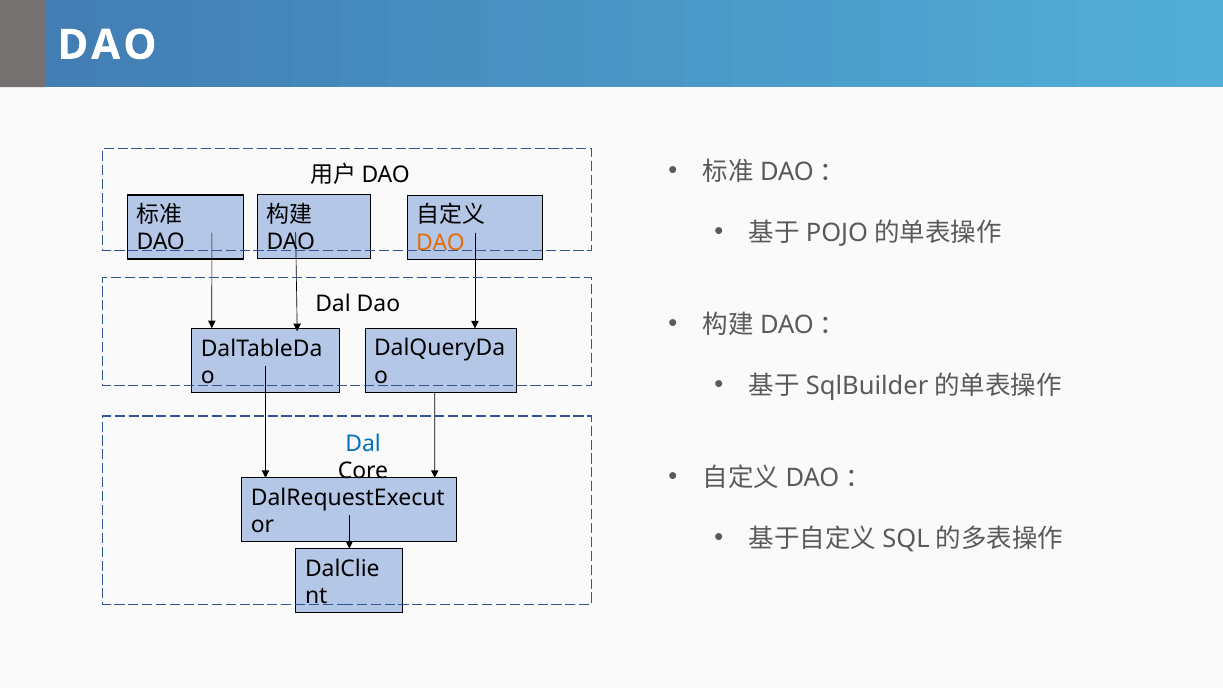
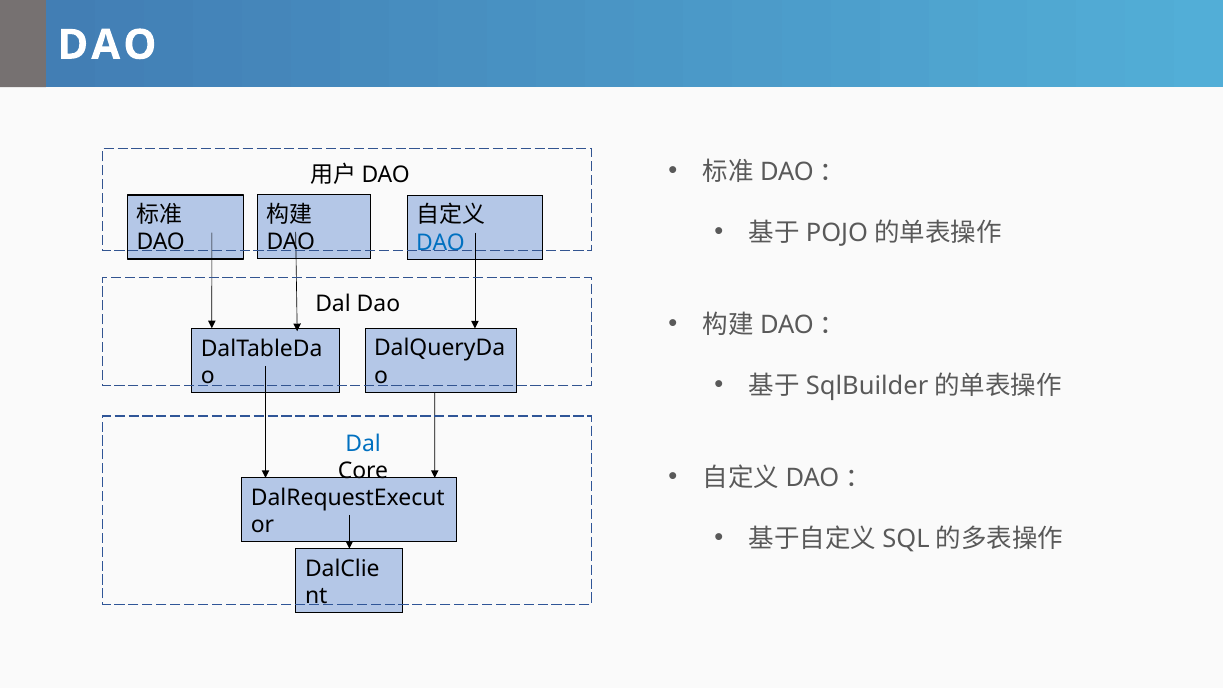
DAO colour: orange -> blue (440, 243)
